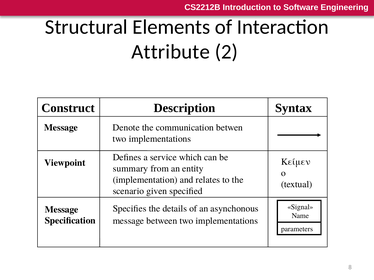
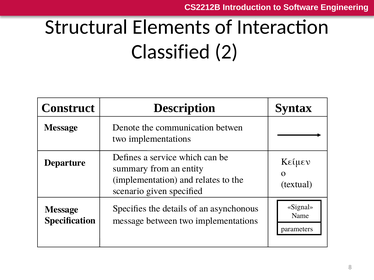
Attribute: Attribute -> Classified (171, 52)
Viewpoint: Viewpoint -> Departure (65, 163)
